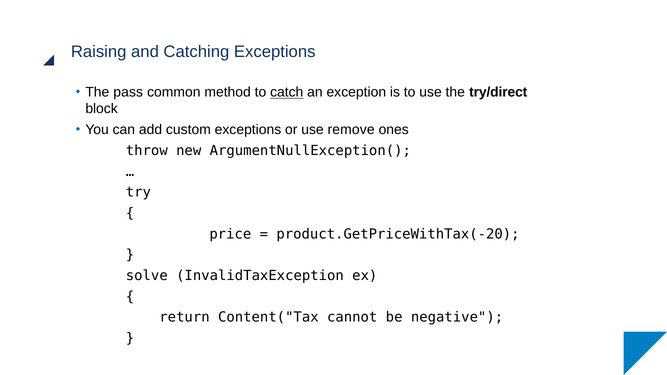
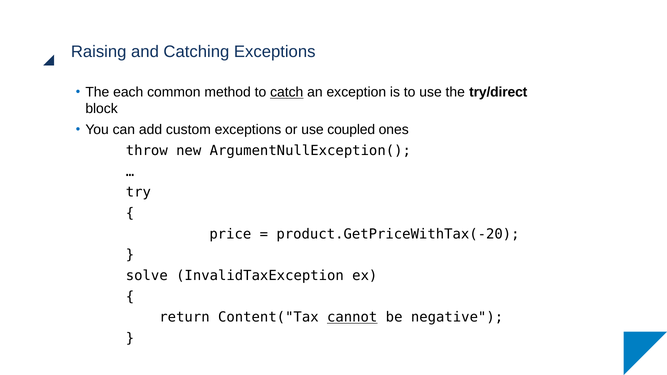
pass: pass -> each (128, 92)
remove: remove -> coupled (351, 130)
cannot underline: none -> present (352, 317)
